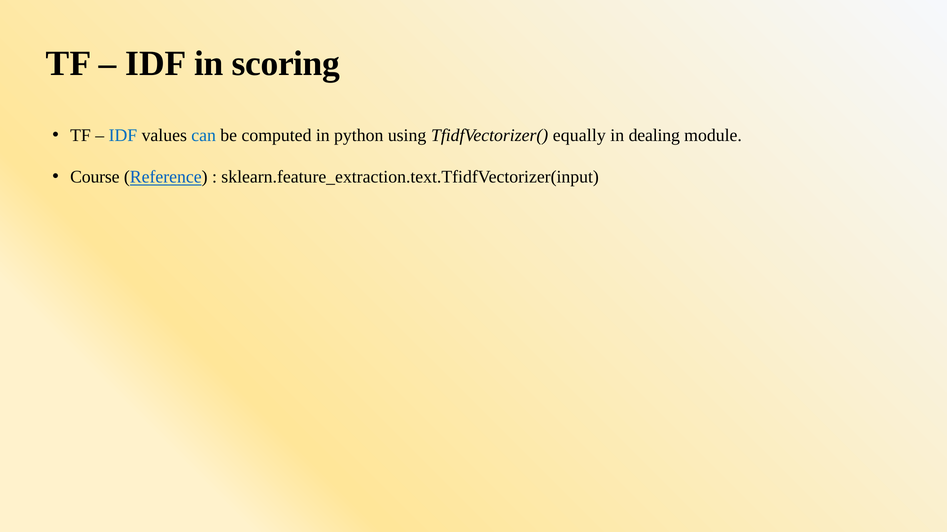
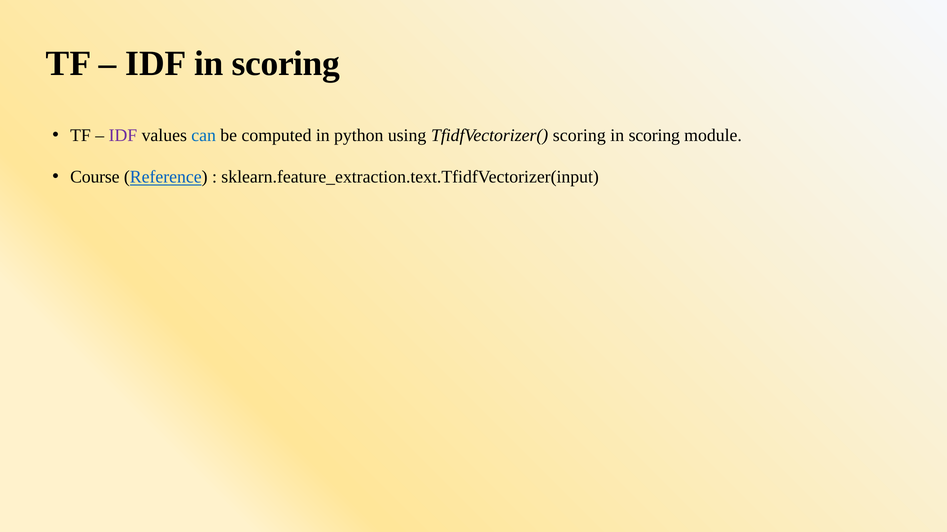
IDF colour: blue -> purple (123, 135)
TfidfVectorizer( equally: equally -> scoring (579, 135)
dealing: dealing -> scoring (654, 135)
